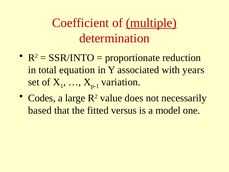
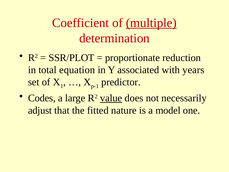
SSR/INTO: SSR/INTO -> SSR/PLOT (71, 58)
variation: variation -> predictor (121, 82)
value underline: none -> present (111, 98)
based: based -> adjust (40, 110)
versus: versus -> nature (124, 110)
